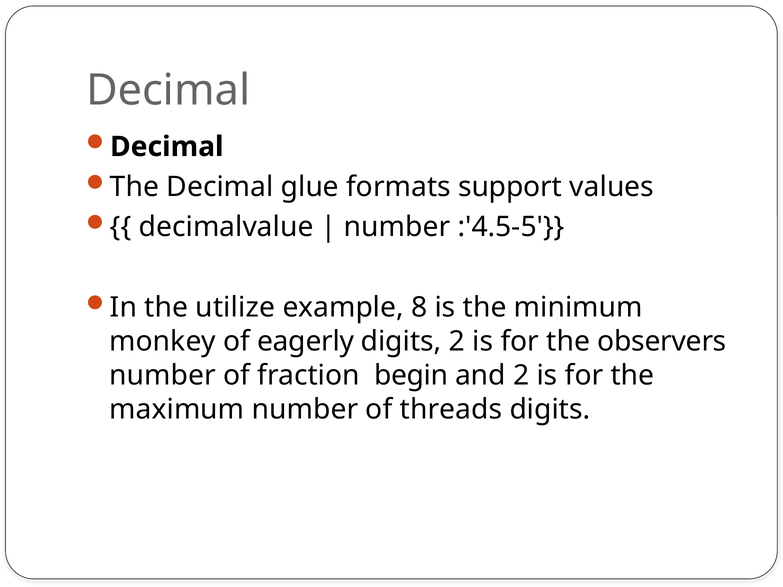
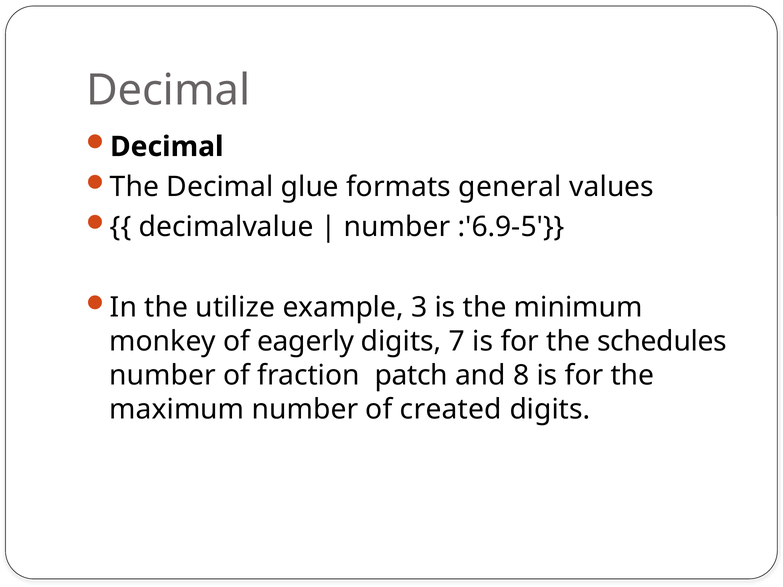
support: support -> general (510, 187)
:'4.5-5: :'4.5-5 -> :'6.9-5 (511, 227)
8: 8 -> 3 (419, 308)
digits 2: 2 -> 7 (457, 342)
observers: observers -> schedules (662, 342)
begin: begin -> patch (411, 376)
and 2: 2 -> 8 (521, 376)
threads: threads -> created (451, 409)
